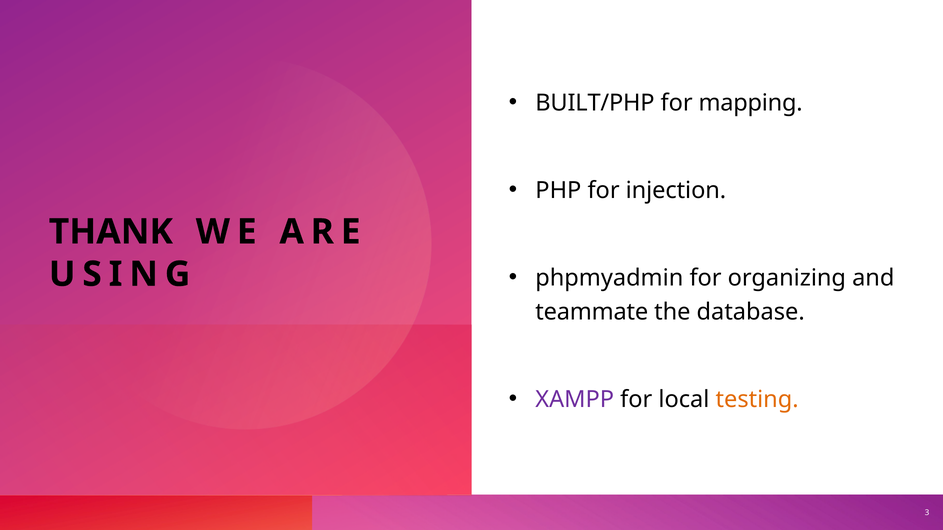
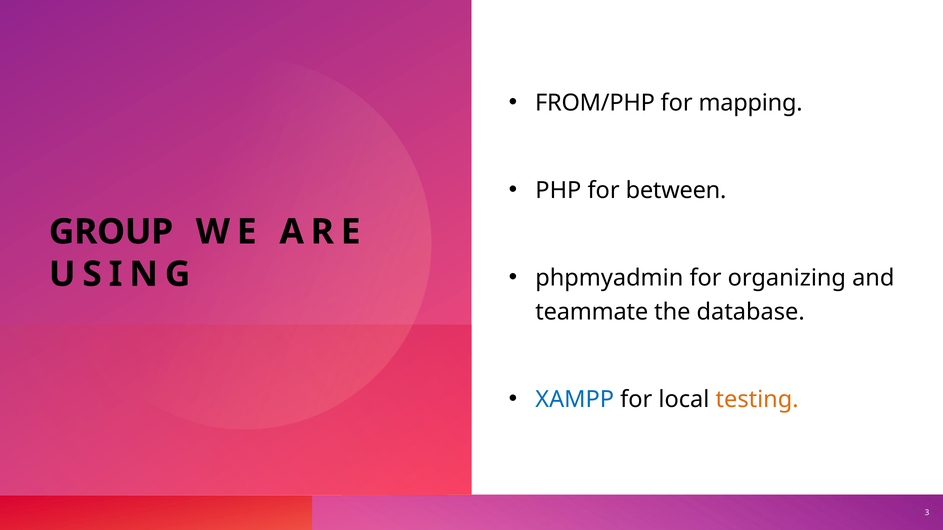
BUILT/PHP: BUILT/PHP -> FROM/PHP (595, 103)
injection: injection -> between (676, 191)
THANK: THANK -> GROUP (111, 232)
XAMPP colour: purple -> blue (575, 400)
